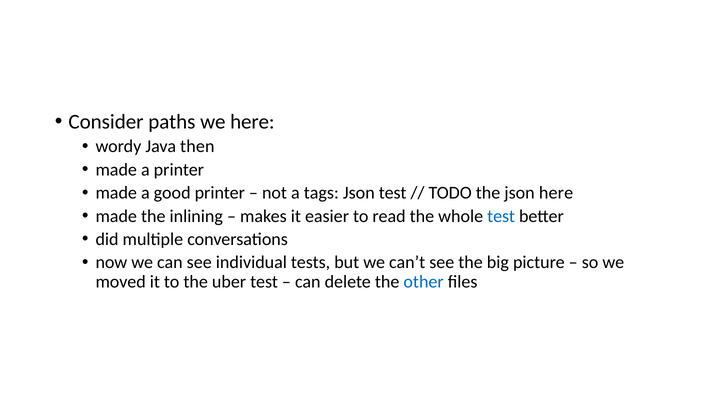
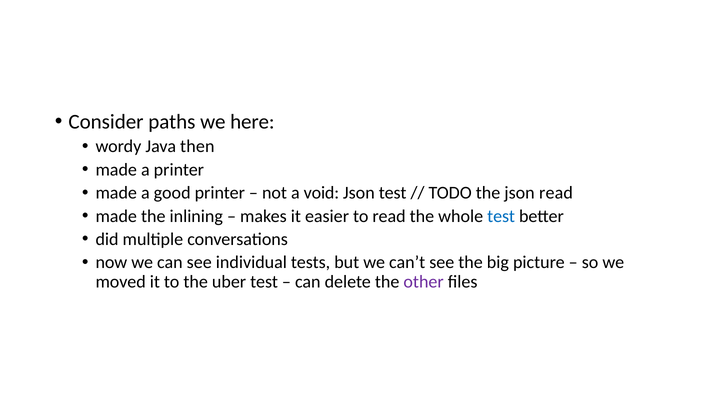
tags: tags -> void (321, 193)
json here: here -> read (556, 193)
other colour: blue -> purple (424, 282)
